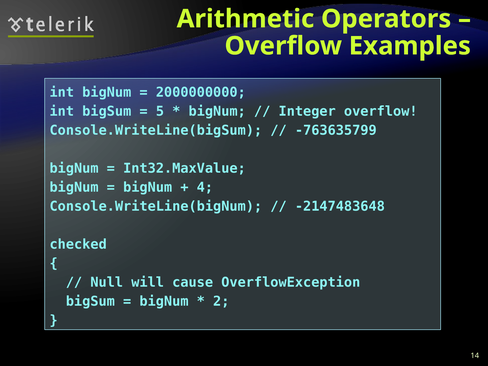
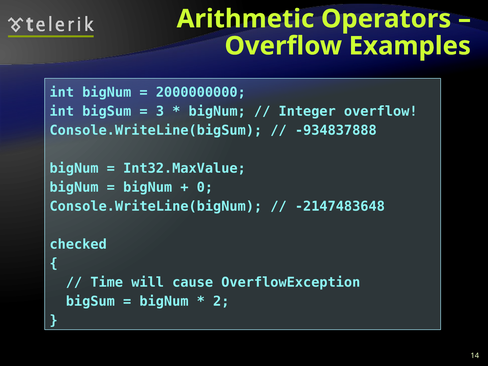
5: 5 -> 3 (160, 111)
-763635799: -763635799 -> -934837888 (336, 130)
4: 4 -> 0 (205, 187)
Null: Null -> Time (107, 282)
